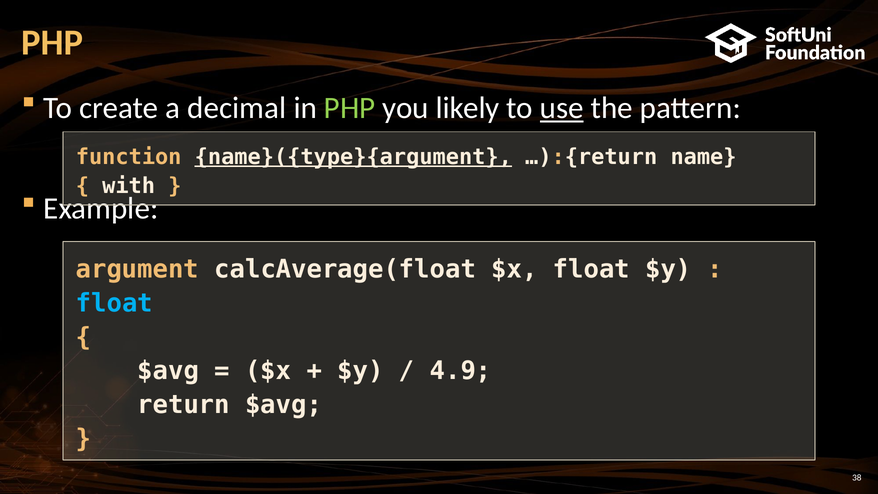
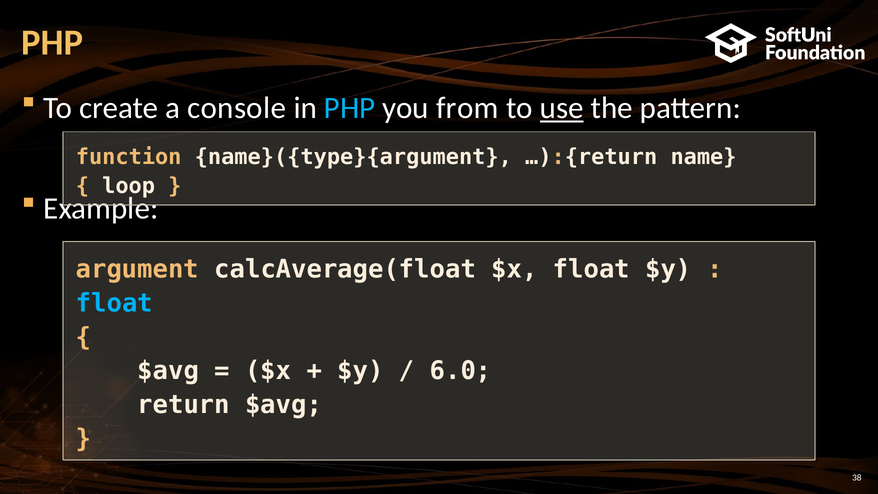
decimal: decimal -> console (237, 108)
PHP colour: light green -> light blue (350, 108)
likely: likely -> from (467, 108)
name}({type}{argument underline: present -> none (353, 157)
with: with -> loop (129, 186)
4.9: 4.9 -> 6.0 (461, 371)
